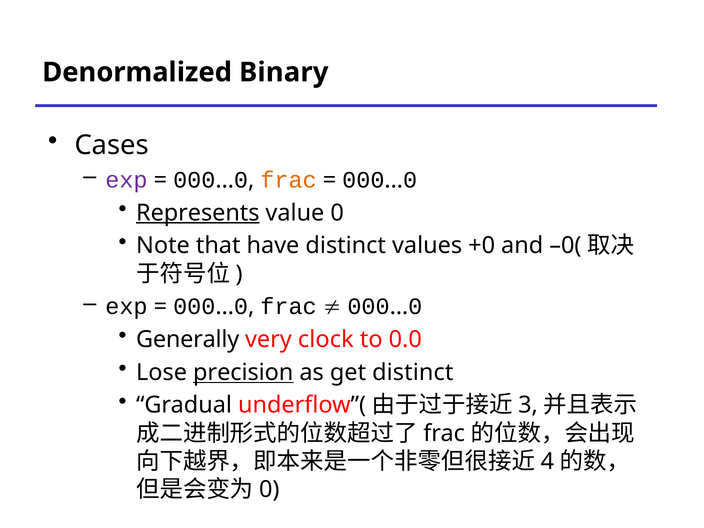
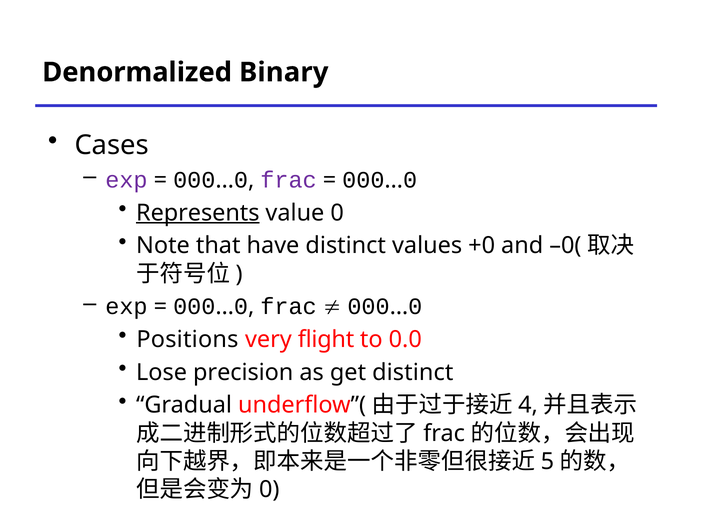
frac colour: orange -> purple (289, 180)
Generally: Generally -> Positions (187, 340)
clock: clock -> flight (326, 340)
precision underline: present -> none (243, 372)
3: 3 -> 4 (528, 405)
4: 4 -> 5 (547, 462)
